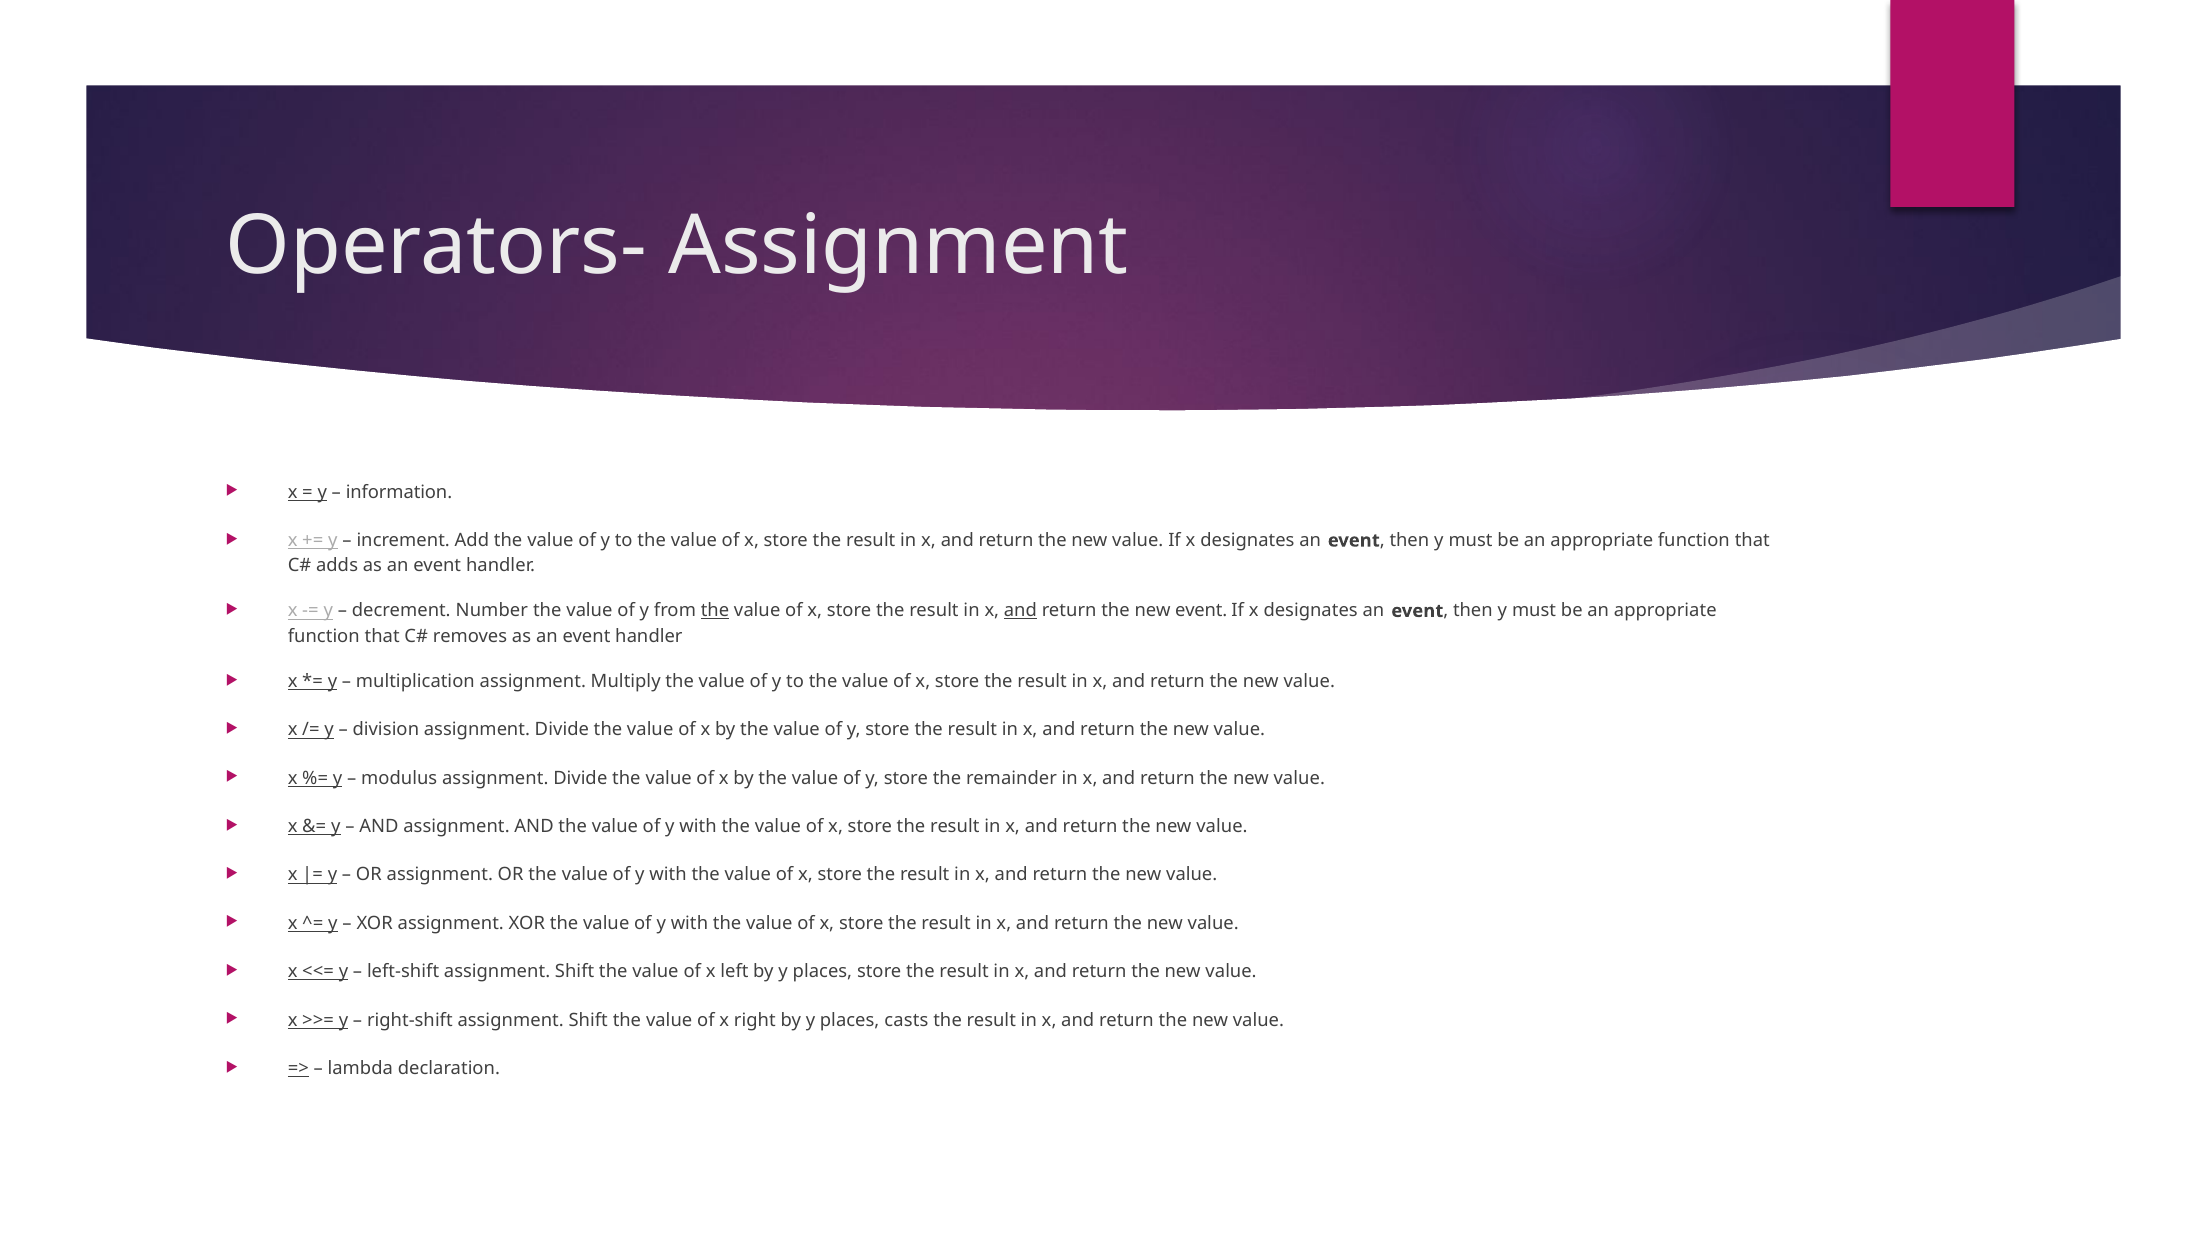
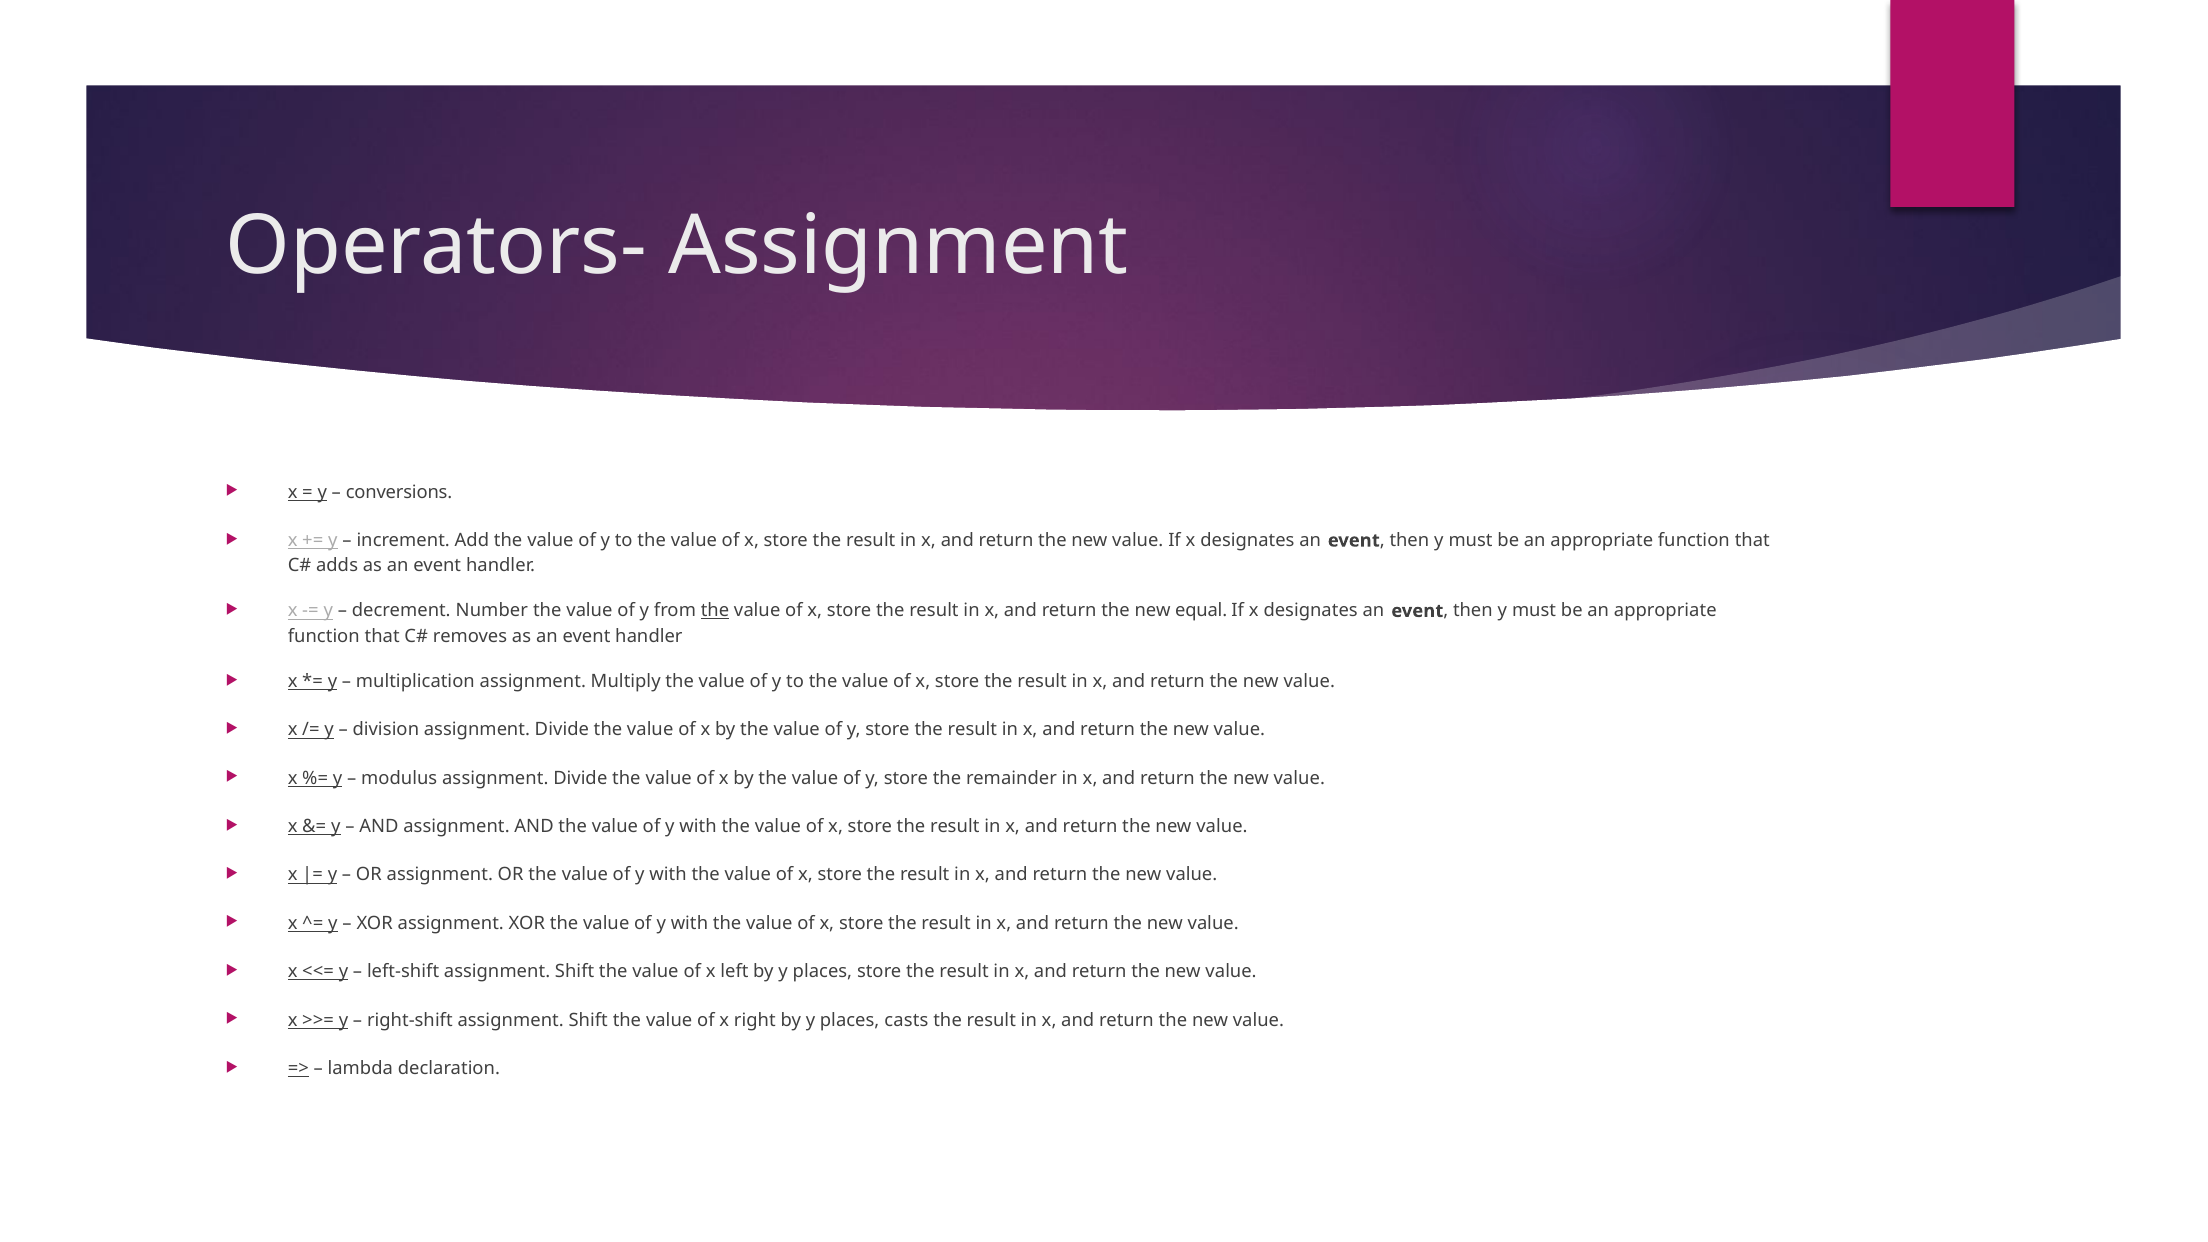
information: information -> conversions (399, 492)
and underline: present -> none (1020, 611)
new event: event -> equal (1201, 611)
